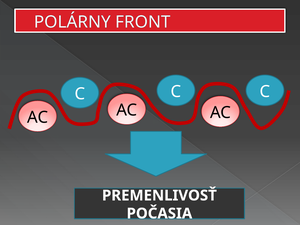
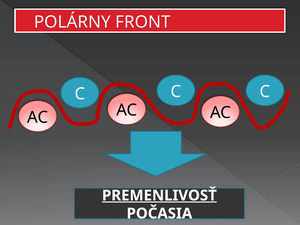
PREMENLIVOSŤ underline: none -> present (159, 195)
